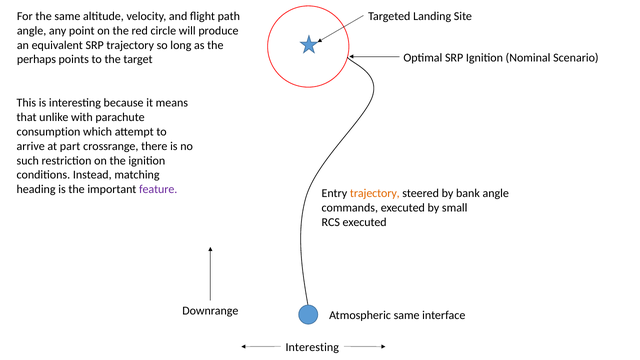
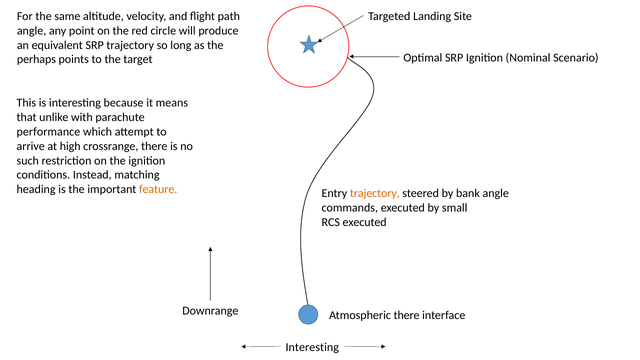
consumption: consumption -> performance (48, 132)
part: part -> high (70, 146)
feature colour: purple -> orange (158, 189)
Atmospheric same: same -> there (407, 315)
